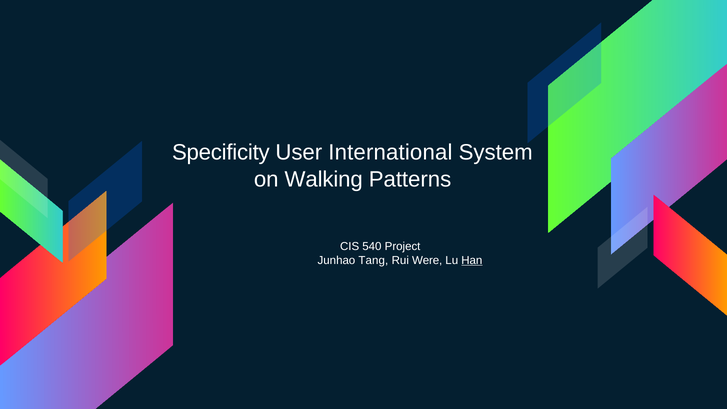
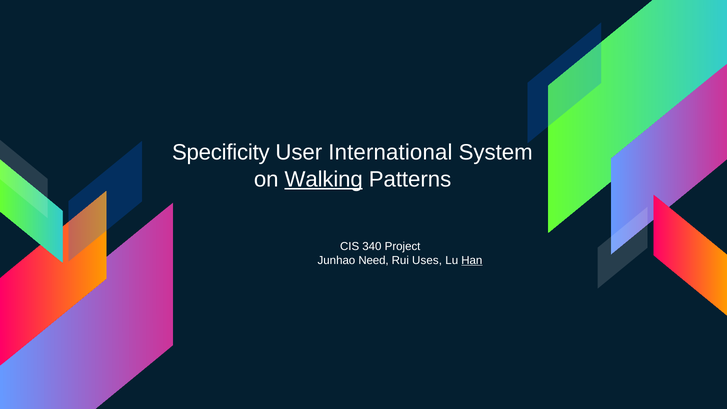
Walking underline: none -> present (324, 179)
540: 540 -> 340 (372, 246)
Tang: Tang -> Need (374, 260)
Were: Were -> Uses (427, 260)
